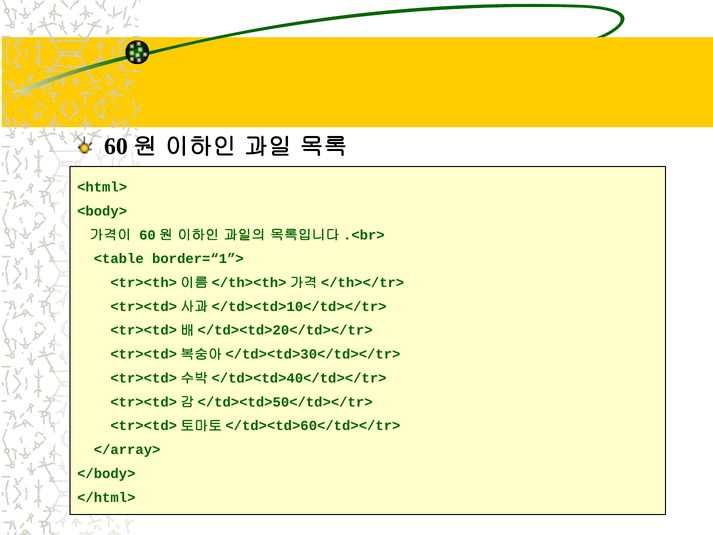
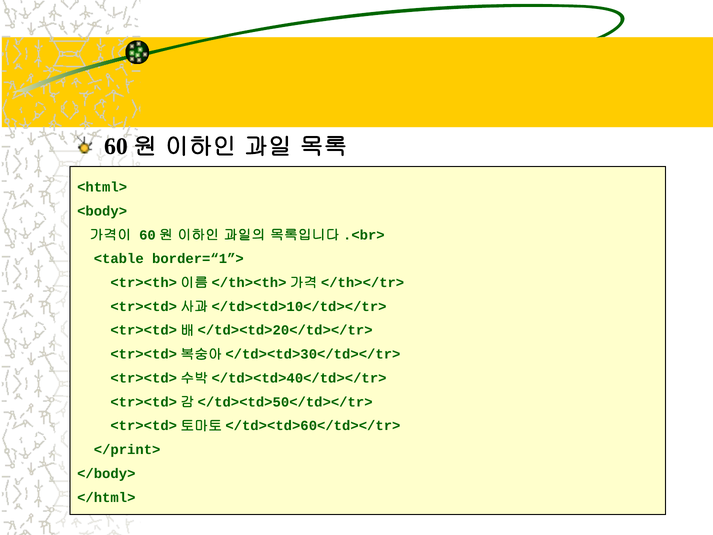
</array>: </array> -> </print> (127, 450)
